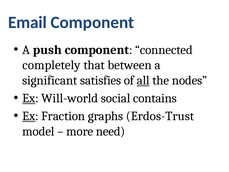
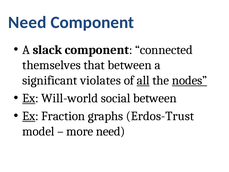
Email: Email -> Need (27, 22)
push: push -> slack (47, 50)
completely: completely -> themselves (52, 65)
satisfies: satisfies -> violates (101, 80)
nodes underline: none -> present (189, 80)
social contains: contains -> between (155, 98)
